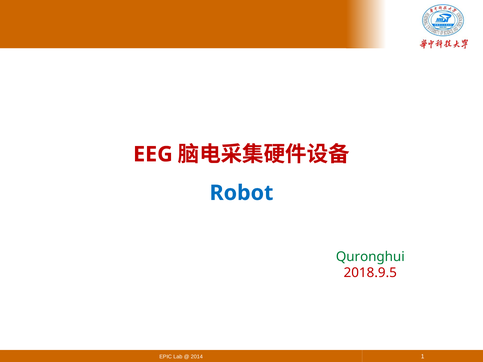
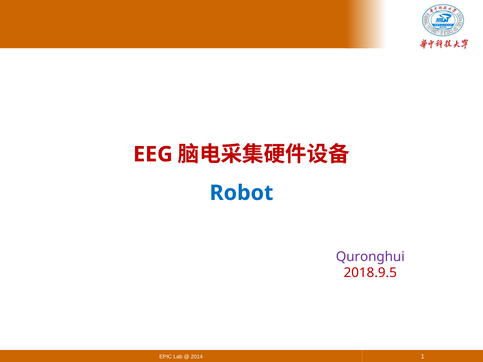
Quronghui colour: green -> purple (370, 257)
